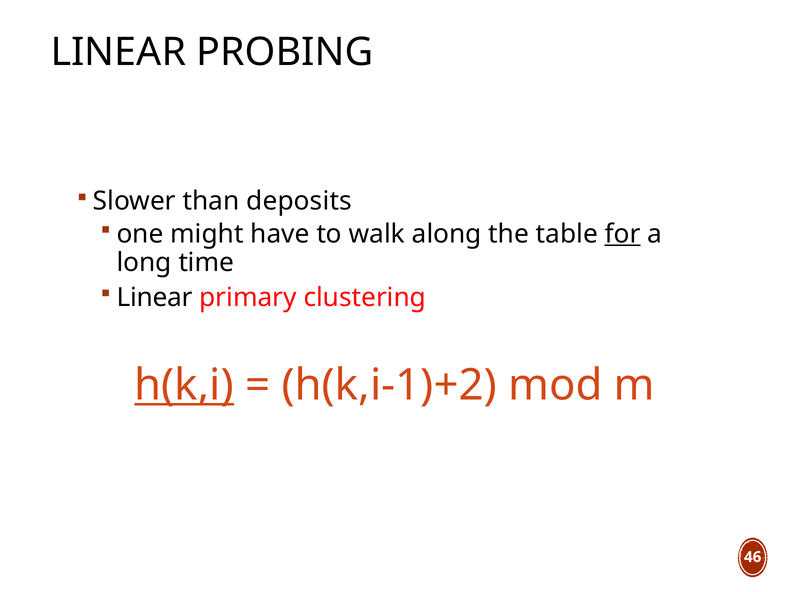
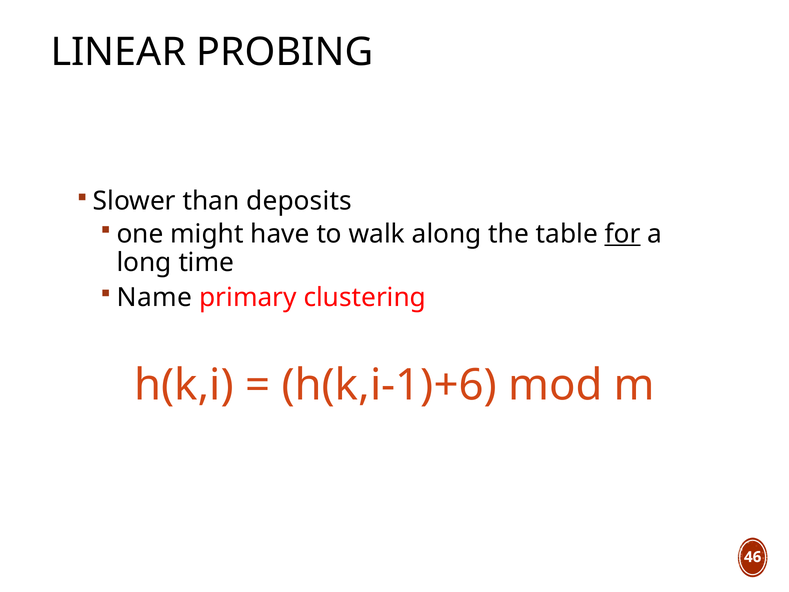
Linear: Linear -> Name (154, 297)
h(k,i underline: present -> none (184, 385)
h(k,i-1)+2: h(k,i-1)+2 -> h(k,i-1)+6 (389, 385)
